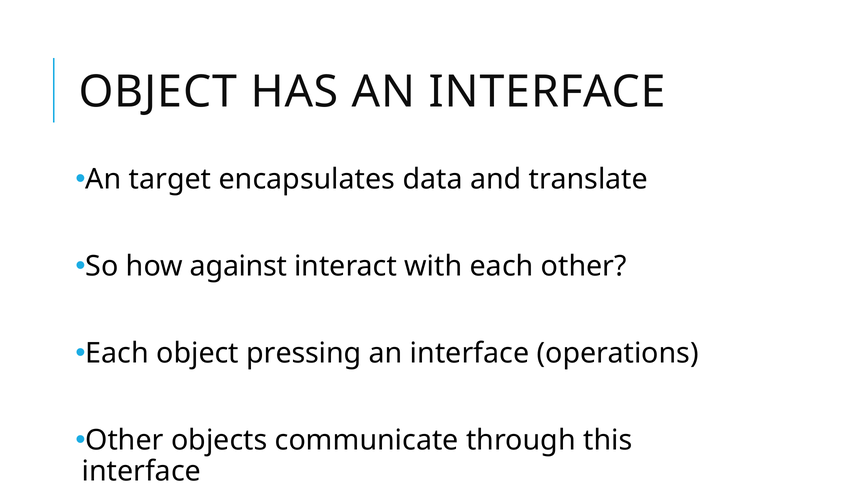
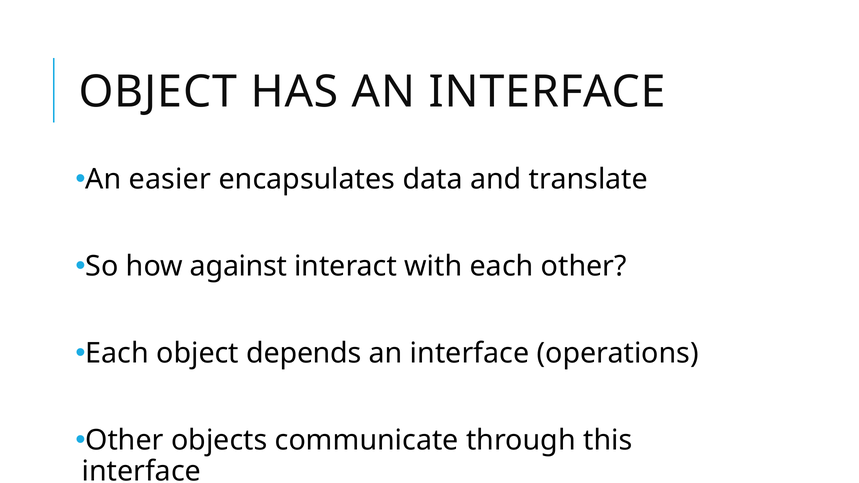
target: target -> easier (170, 180)
pressing: pressing -> depends (304, 353)
